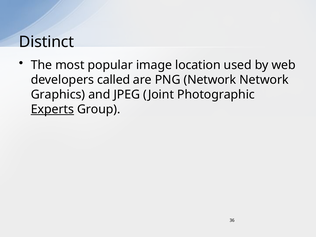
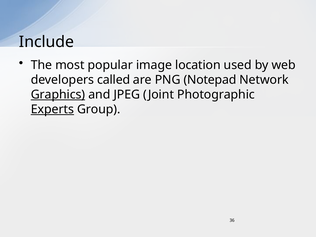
Distinct: Distinct -> Include (46, 42)
PNG Network: Network -> Notepad (210, 80)
Graphics underline: none -> present (58, 95)
